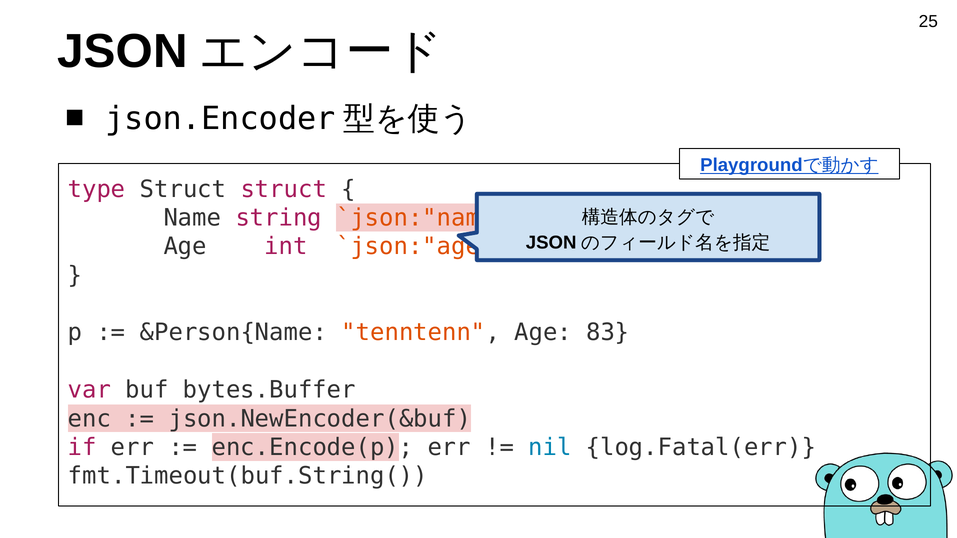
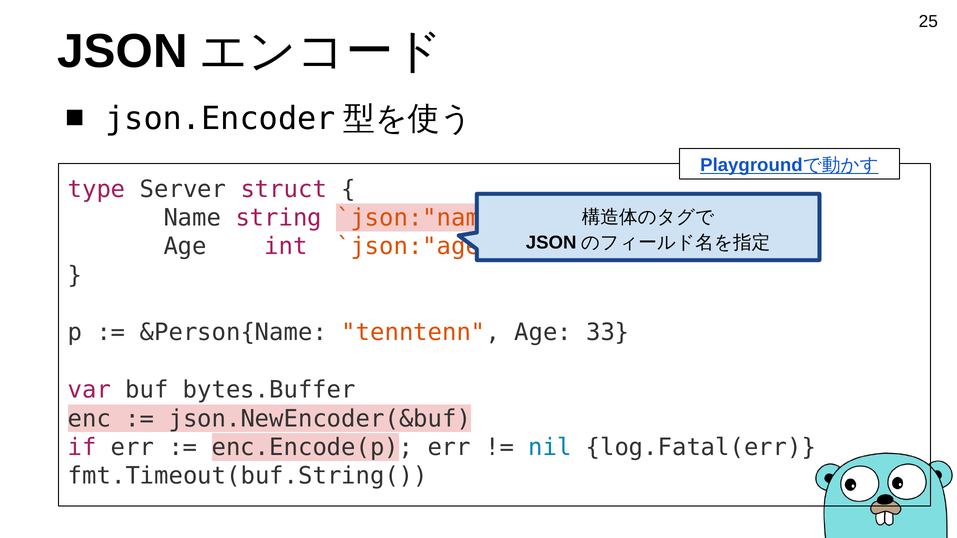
type Struct: Struct -> Server (183, 189)
83: 83 -> 33 (608, 333)
